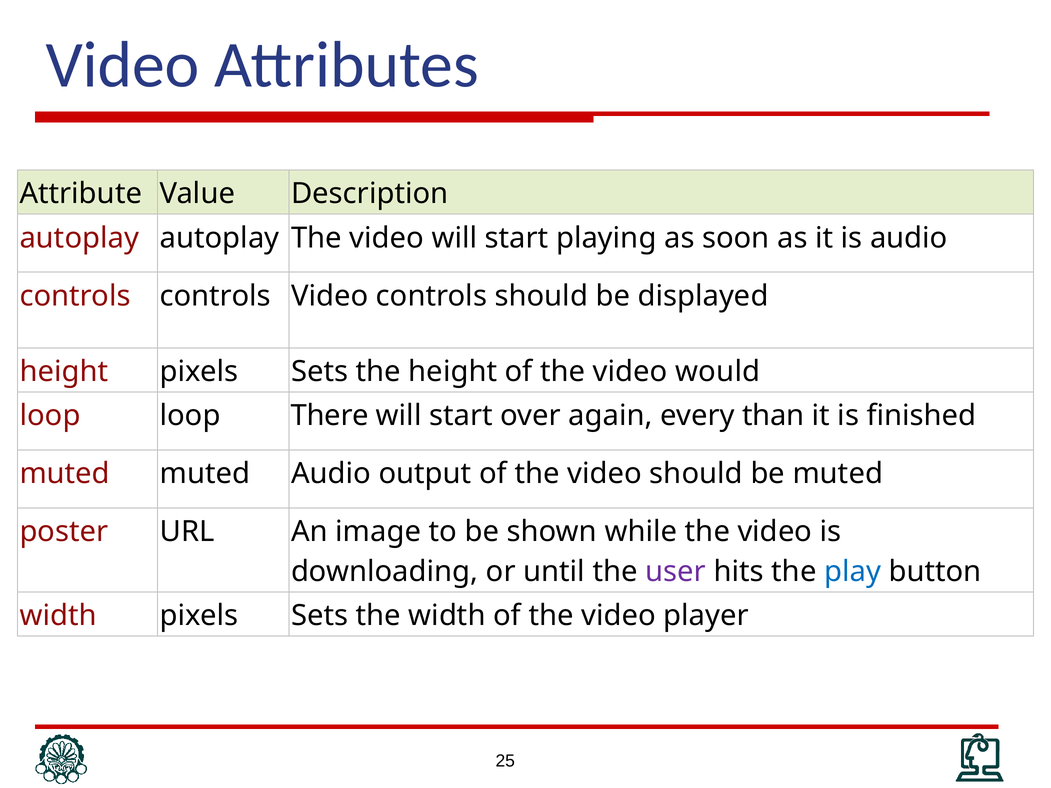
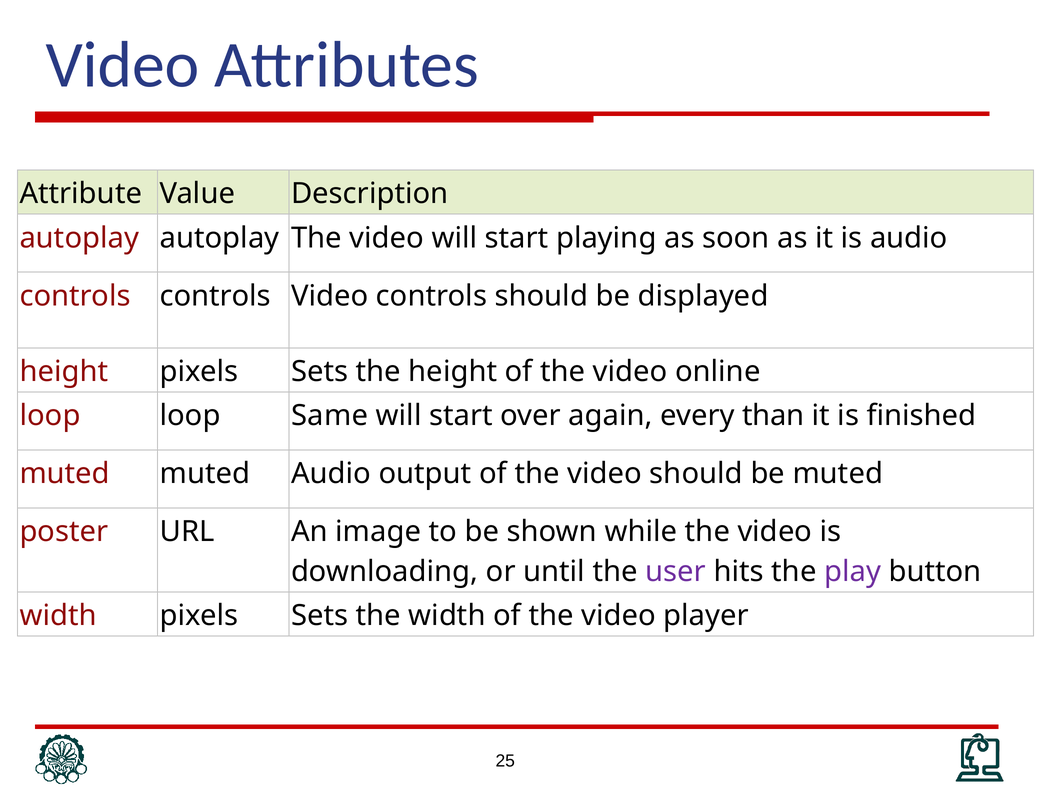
would: would -> online (718, 372)
There: There -> Same (330, 416)
play colour: blue -> purple (853, 572)
